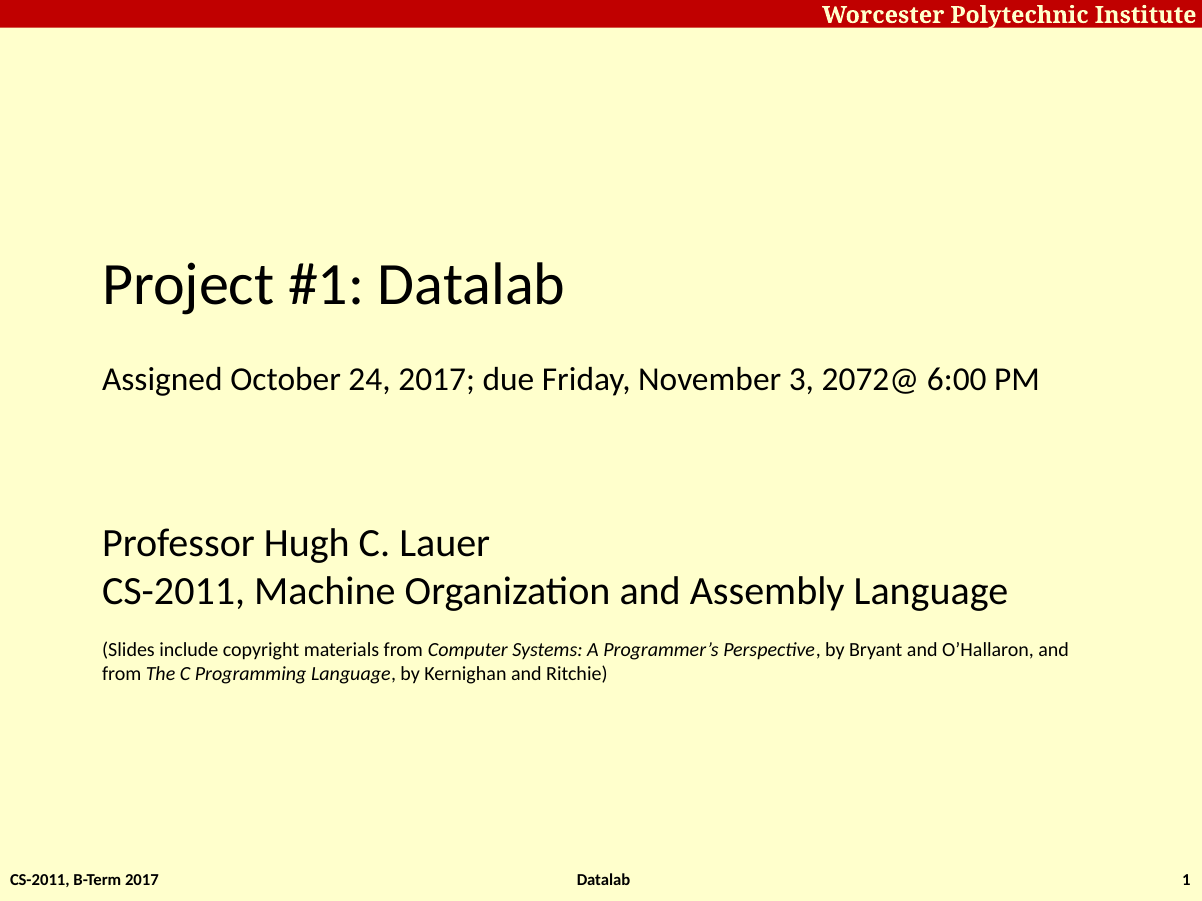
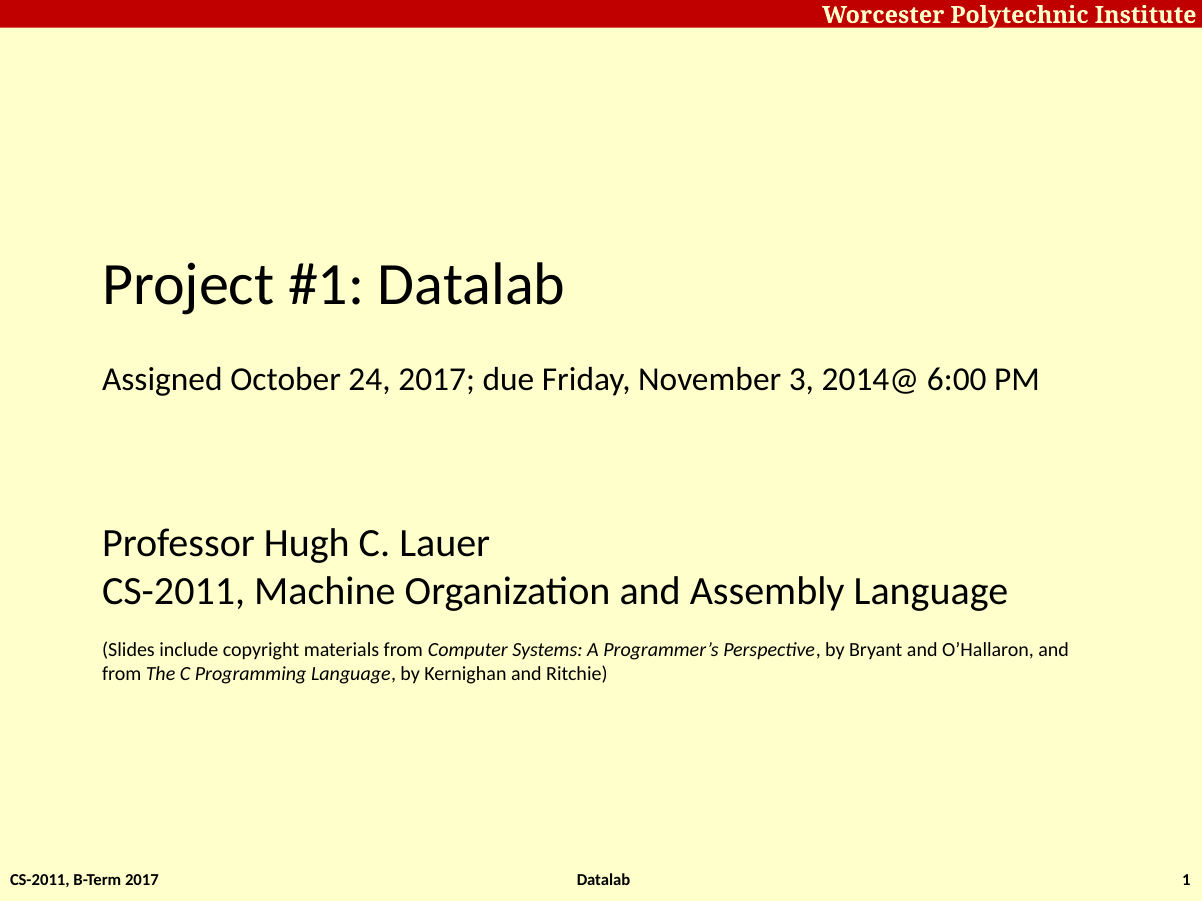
2072@: 2072@ -> 2014@ (870, 380)
